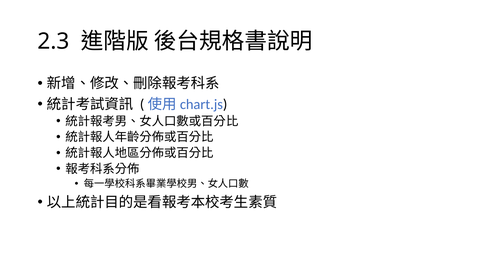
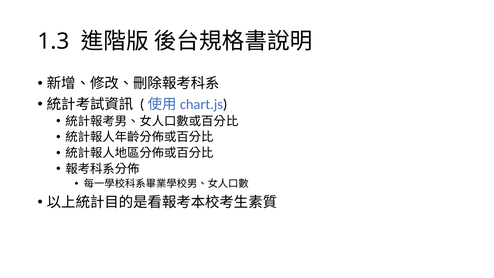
2.3: 2.3 -> 1.3 (54, 41)
